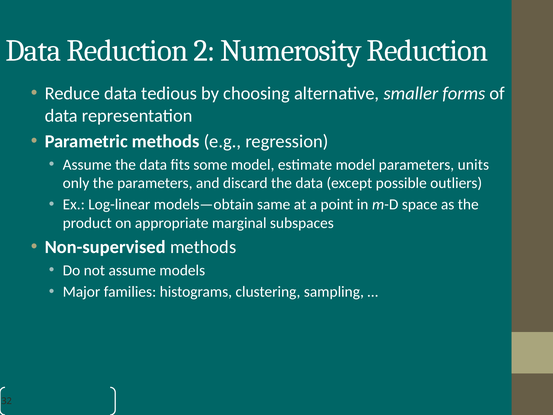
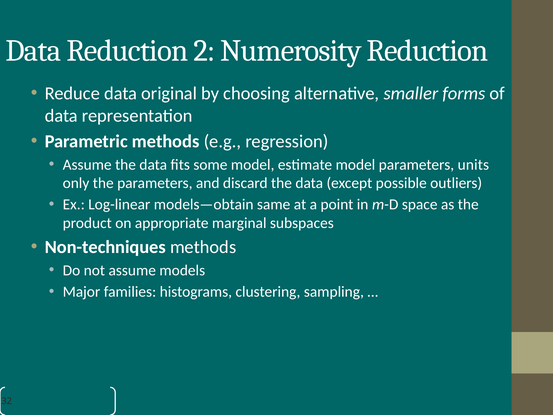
tedious: tedious -> original (169, 93)
Non-supervised: Non-supervised -> Non-techniques (105, 247)
